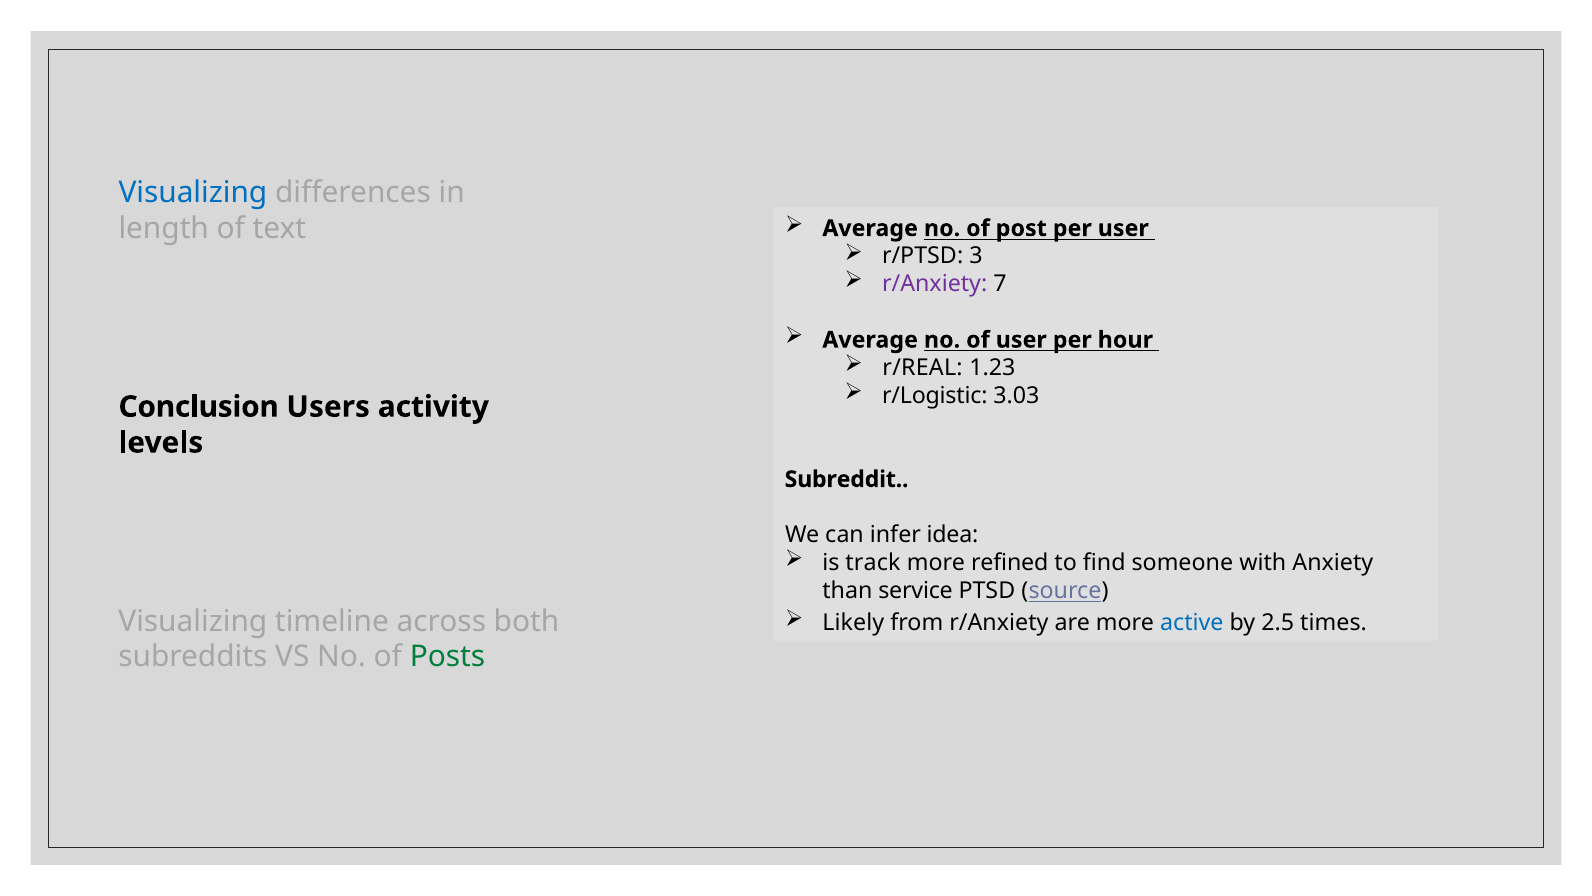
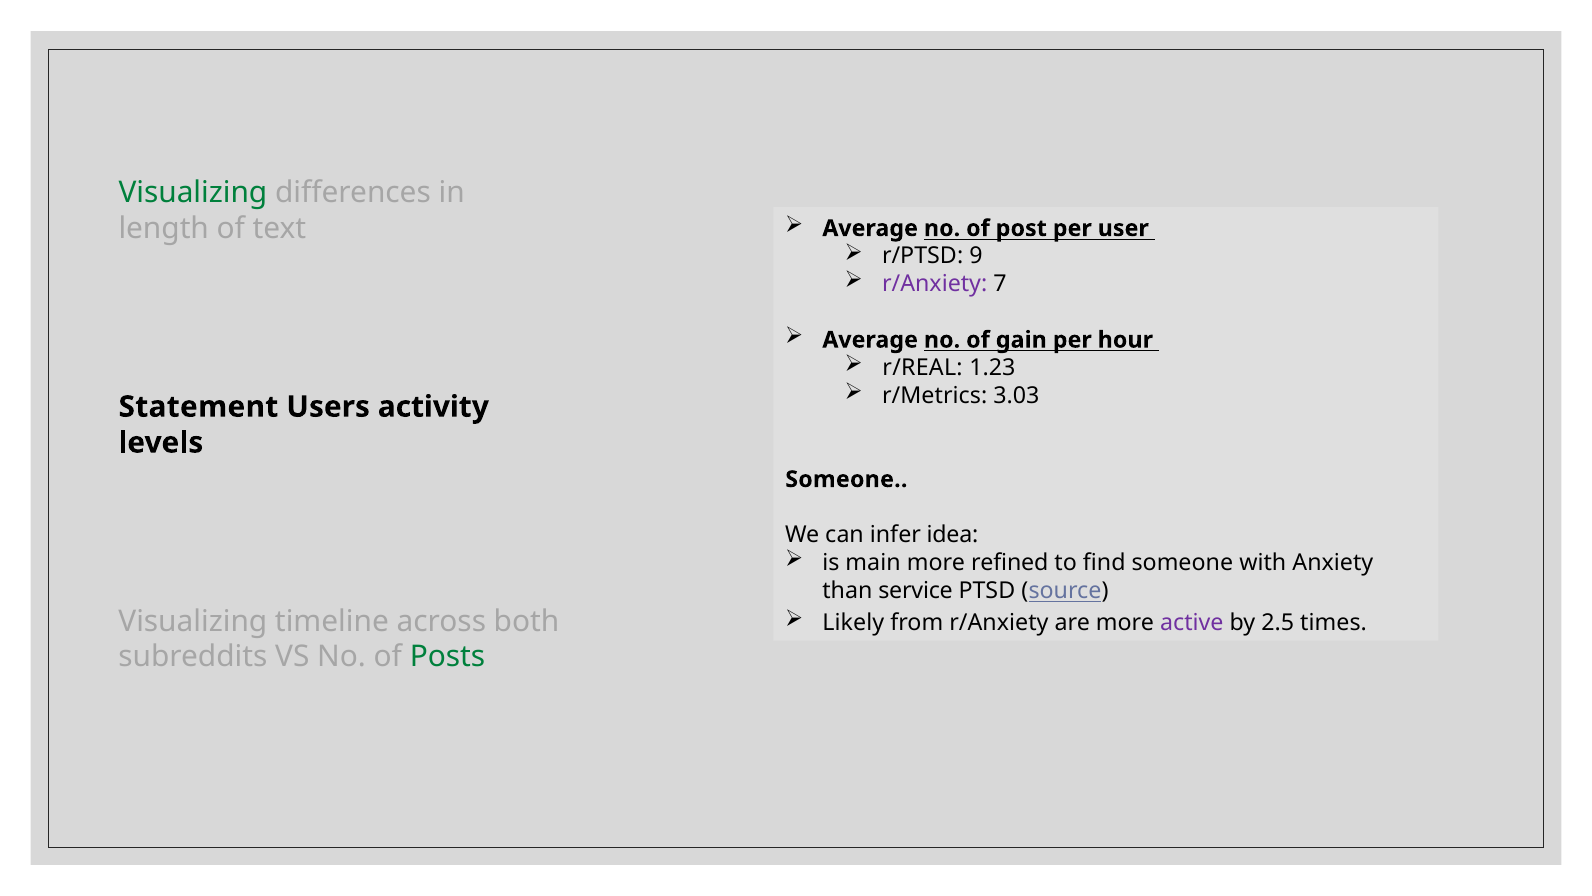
Visualizing colour: blue -> green (193, 192)
3: 3 -> 9 (976, 256)
of user: user -> gain (1021, 340)
r/Logistic: r/Logistic -> r/Metrics (935, 395)
Conclusion: Conclusion -> Statement (198, 407)
Subreddit: Subreddit -> Someone (846, 479)
track: track -> main (873, 563)
active colour: blue -> purple (1192, 622)
